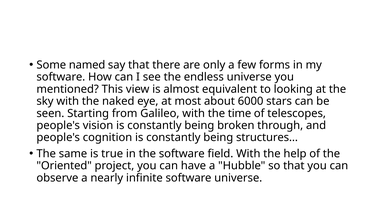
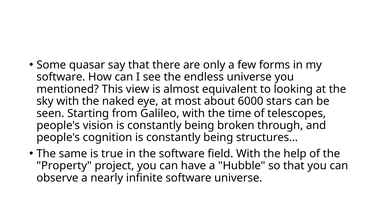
named: named -> quasar (87, 65)
Oriented: Oriented -> Property (64, 166)
